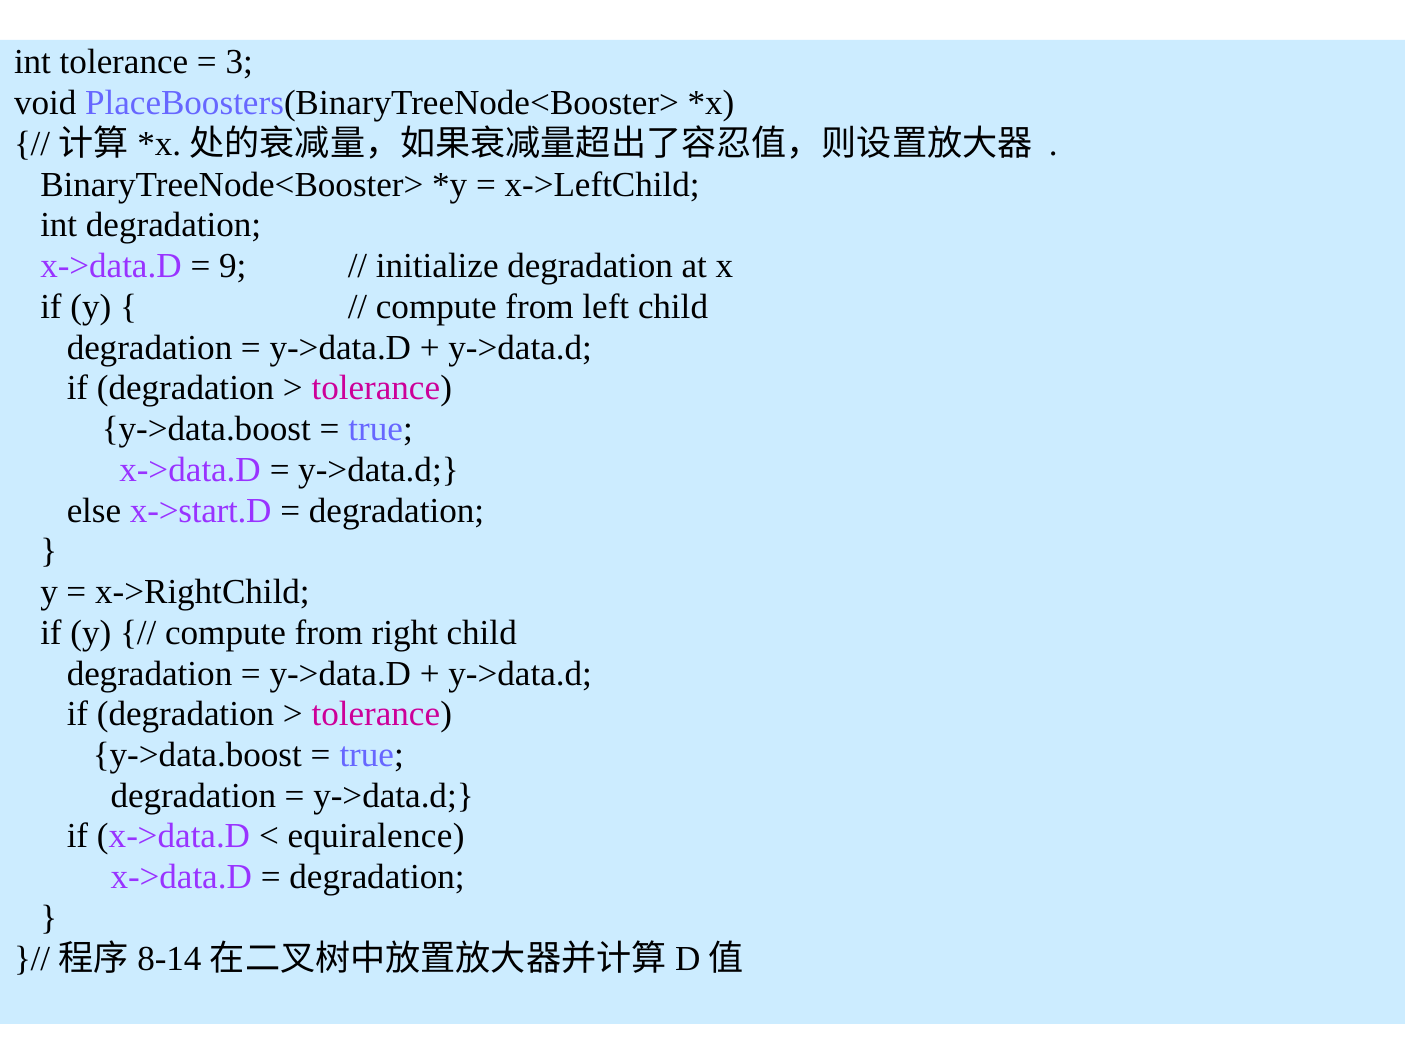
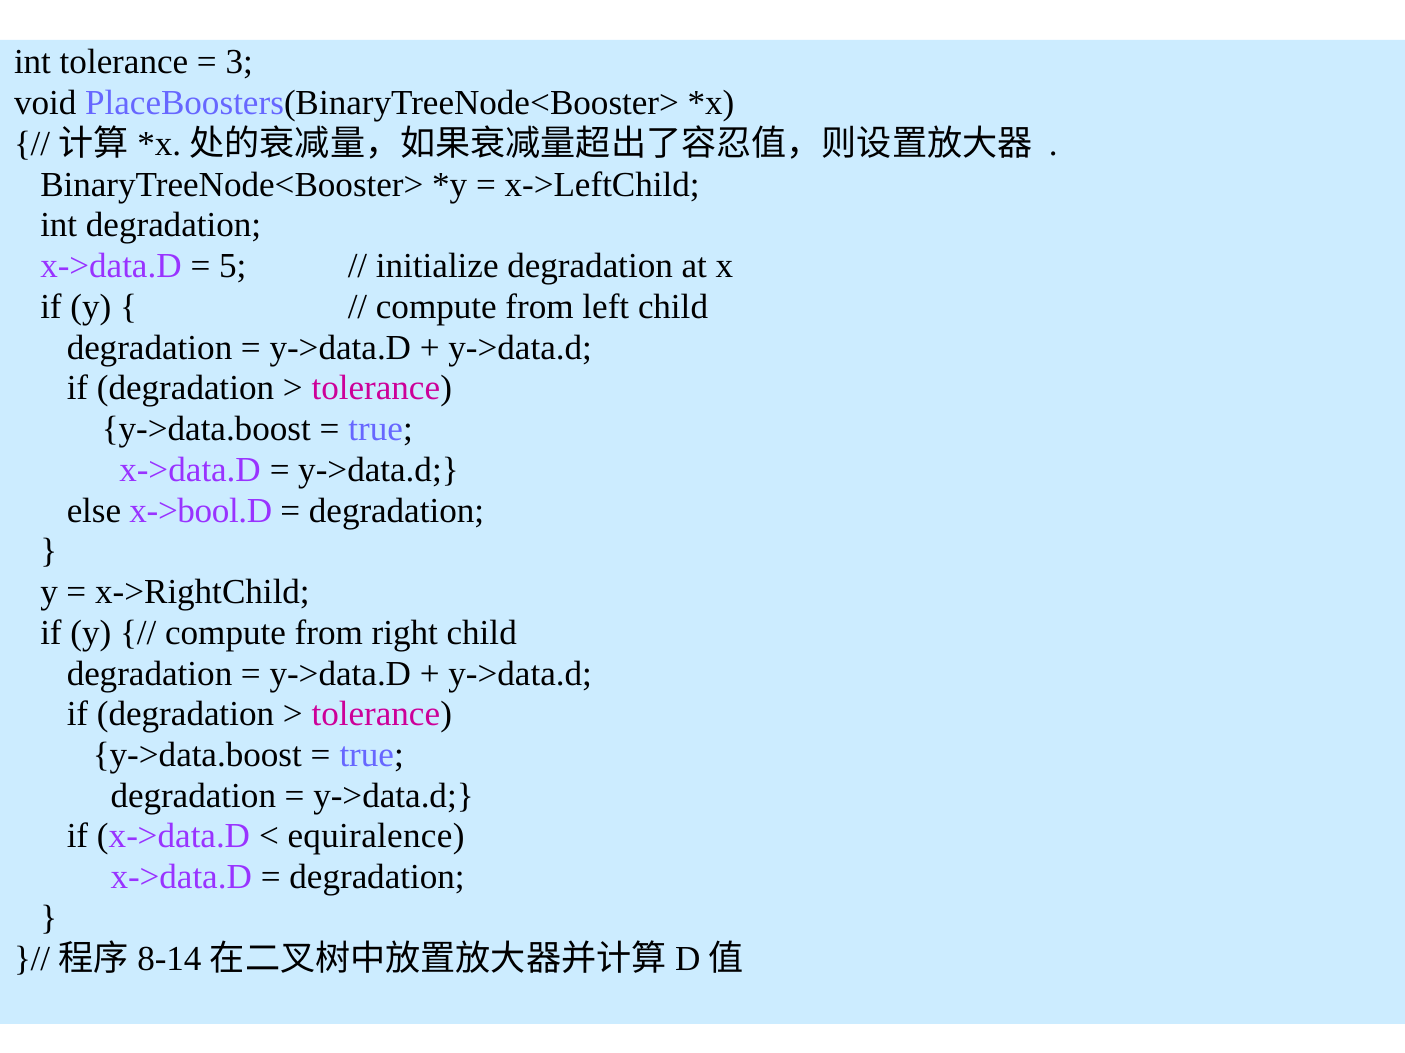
9: 9 -> 5 (233, 266)
x->start.D: x->start.D -> x->bool.D (201, 511)
